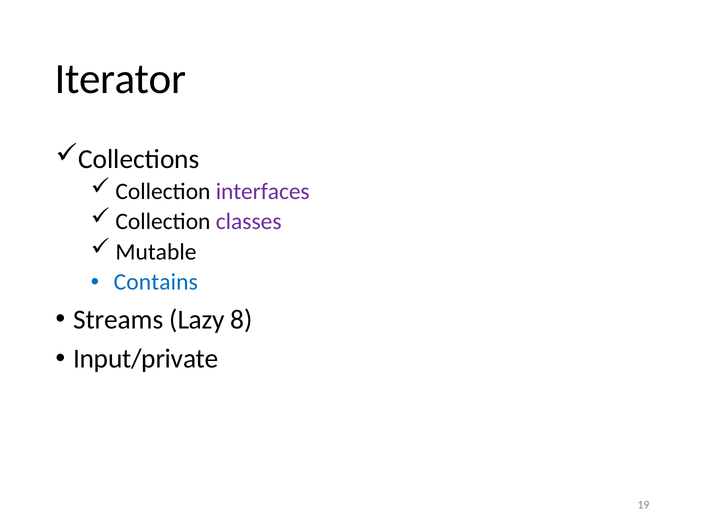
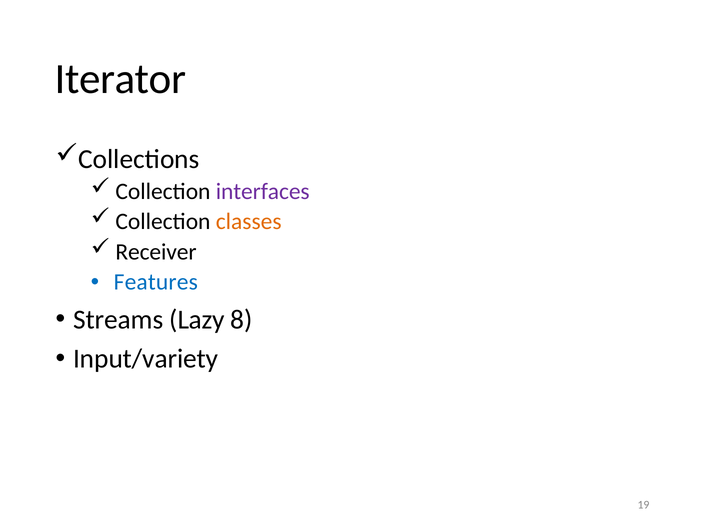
classes colour: purple -> orange (249, 222)
Mutable: Mutable -> Receiver (156, 252)
Contains: Contains -> Features (156, 282)
Input/private: Input/private -> Input/variety (146, 359)
